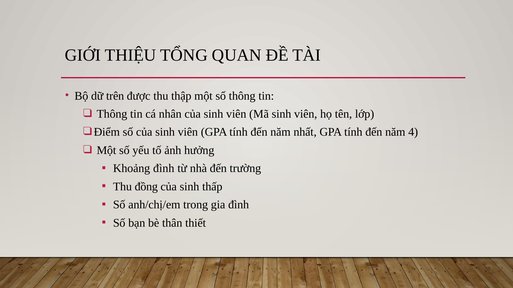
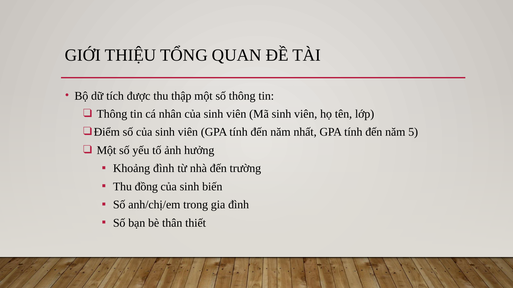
trên: trên -> tích (115, 96)
4: 4 -> 5 (413, 132)
thấp: thấp -> biến (212, 187)
